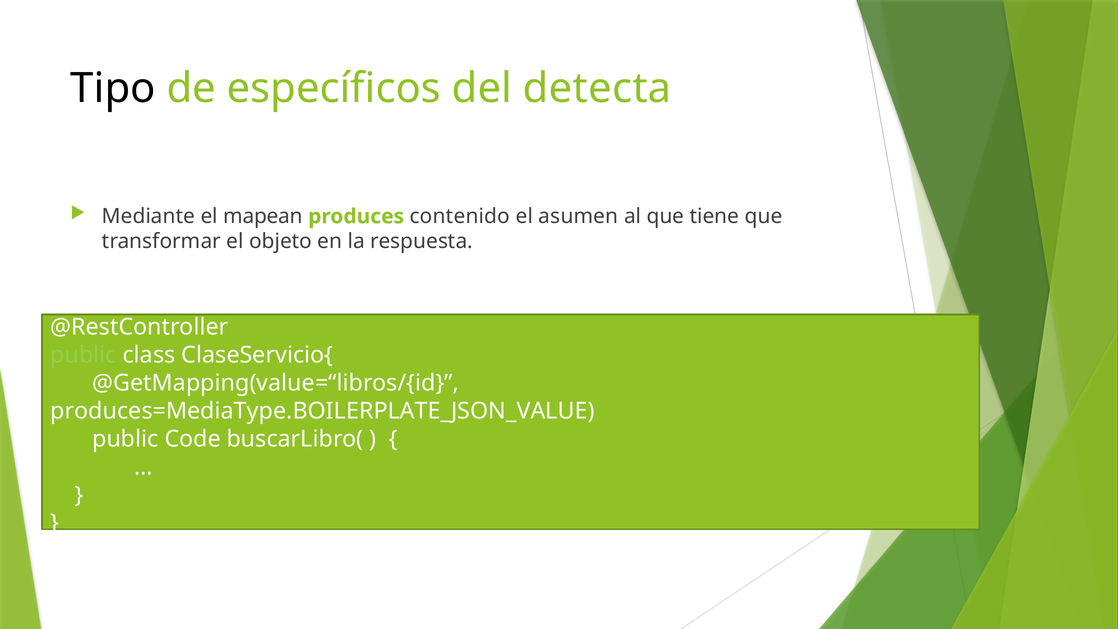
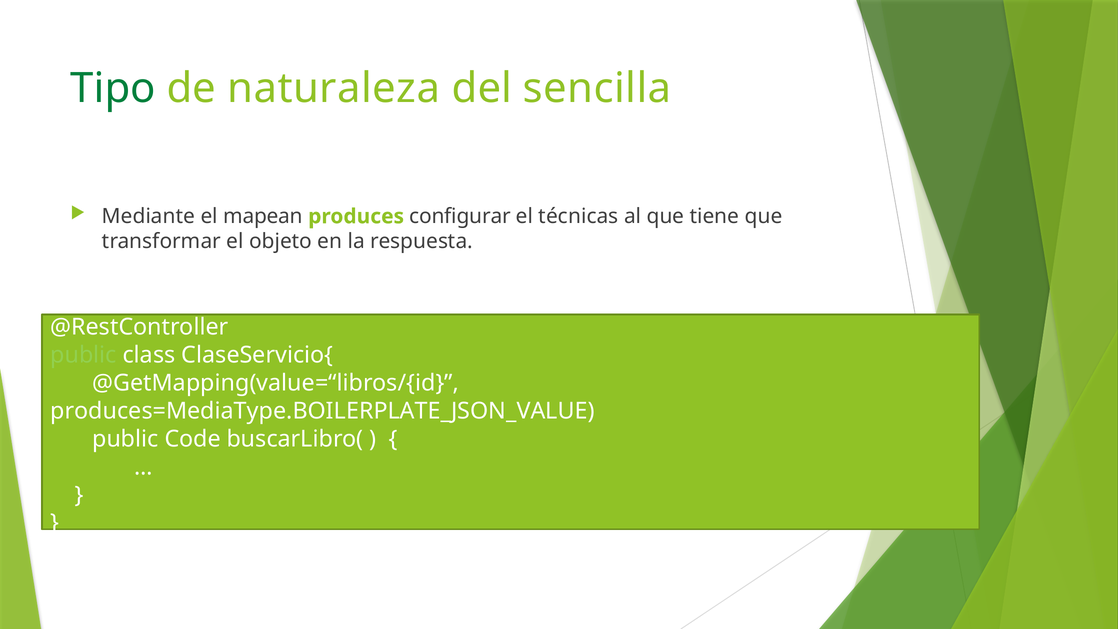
Tipo colour: black -> green (113, 88)
específicos: específicos -> naturaleza (334, 88)
detecta: detecta -> sencilla (597, 88)
contenido: contenido -> configurar (460, 216)
asumen: asumen -> técnicas (578, 216)
